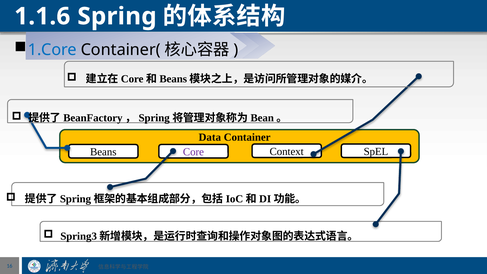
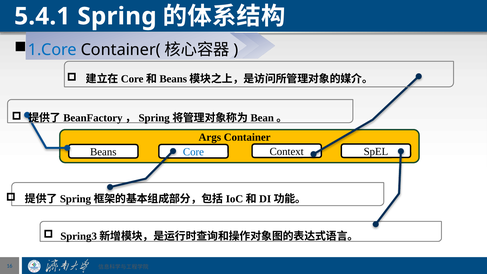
1.1.6: 1.1.6 -> 5.4.1 (42, 16)
Data: Data -> Args (210, 137)
Core colour: purple -> blue (193, 152)
